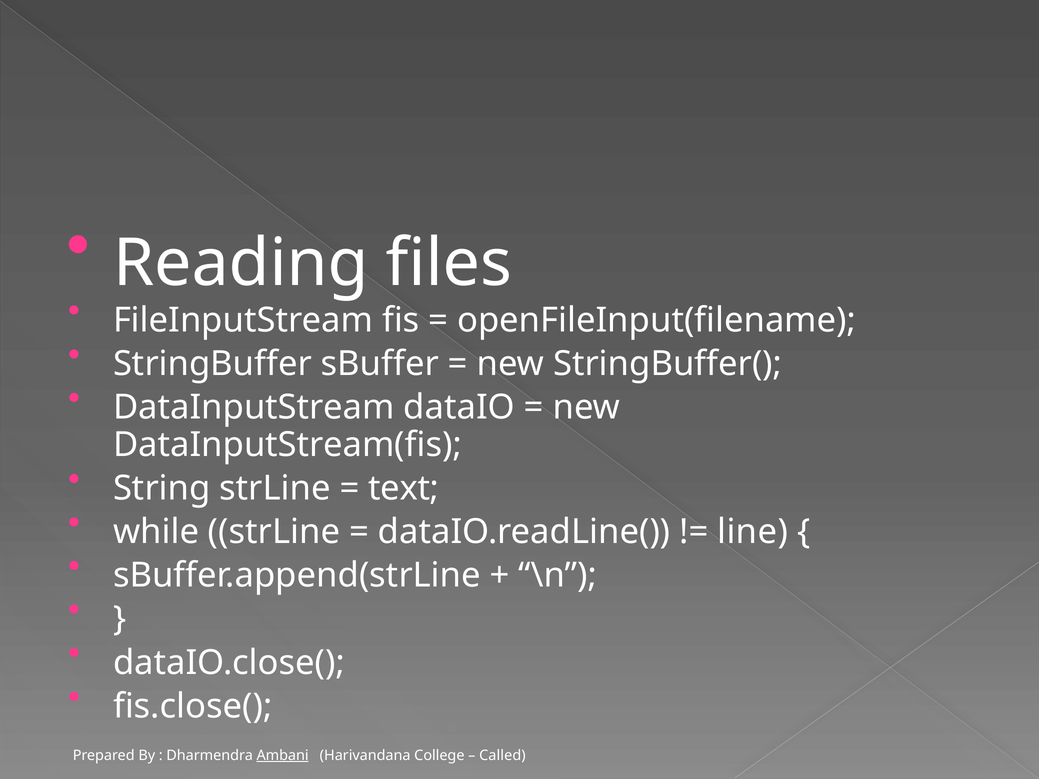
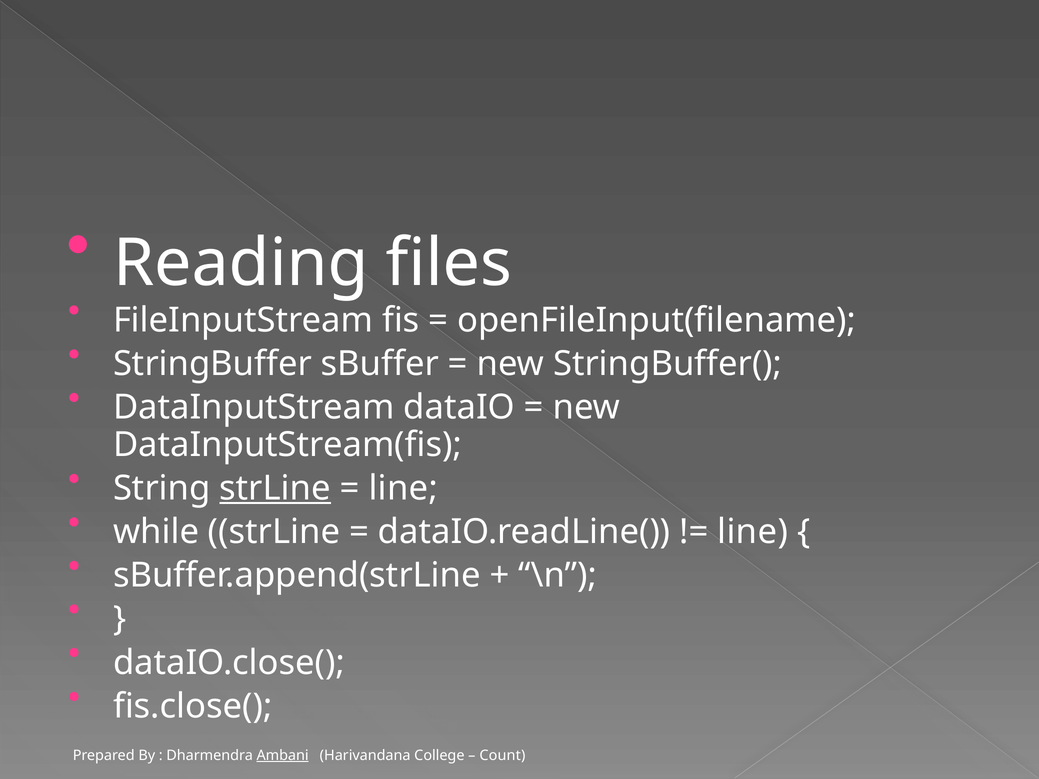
strLine underline: none -> present (275, 488)
text: text -> line (403, 488)
Called: Called -> Count (502, 756)
